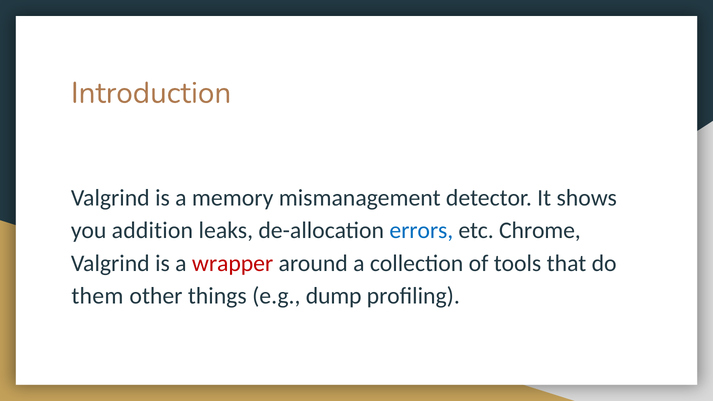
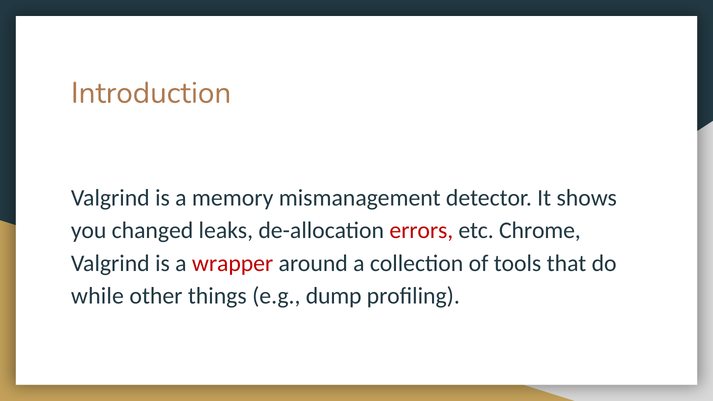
addition: addition -> changed (153, 231)
errors colour: blue -> red (421, 231)
them: them -> while (97, 296)
